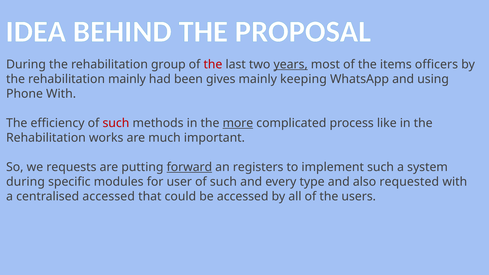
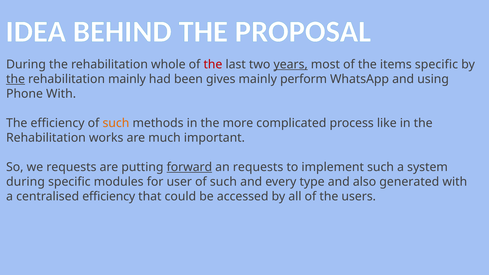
group: group -> whole (168, 64)
items officers: officers -> specific (436, 64)
the underline: none -> present (16, 79)
keeping: keeping -> perform (304, 79)
such colour: red -> orange (116, 123)
more underline: present -> none (238, 123)
an registers: registers -> requests (258, 167)
requested: requested -> generated (409, 182)
centralised accessed: accessed -> efficiency (109, 196)
